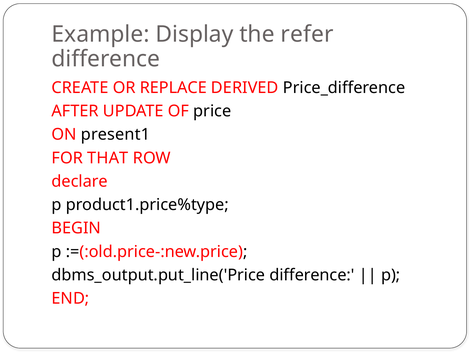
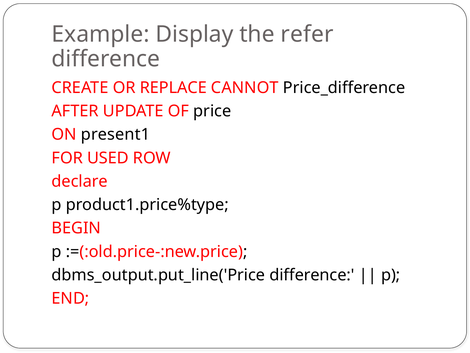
DERIVED: DERIVED -> CANNOT (245, 88)
THAT: THAT -> USED (108, 158)
